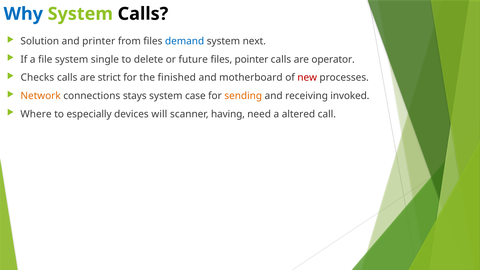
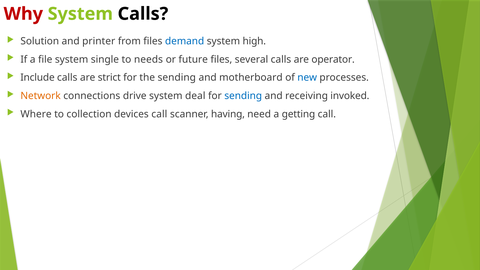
Why colour: blue -> red (23, 14)
next: next -> high (254, 41)
delete: delete -> needs (148, 59)
pointer: pointer -> several (252, 59)
Checks: Checks -> Include (38, 78)
the finished: finished -> sending (177, 78)
new colour: red -> blue (307, 78)
stays: stays -> drive (135, 96)
case: case -> deal (195, 96)
sending colour: orange -> blue (243, 96)
especially: especially -> collection (89, 114)
devices will: will -> call (159, 114)
altered: altered -> getting (298, 114)
